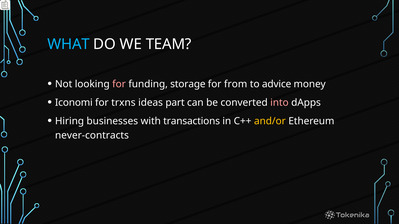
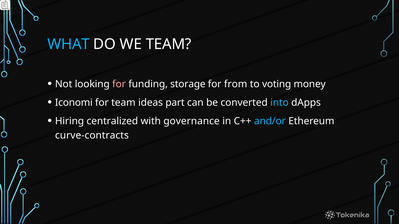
advice: advice -> voting (277, 84)
for trxns: trxns -> team (123, 103)
into colour: pink -> light blue (279, 103)
businesses: businesses -> centralized (112, 121)
transactions: transactions -> governance (192, 121)
and/or colour: yellow -> light blue (270, 121)
never-contracts: never-contracts -> curve-contracts (92, 136)
